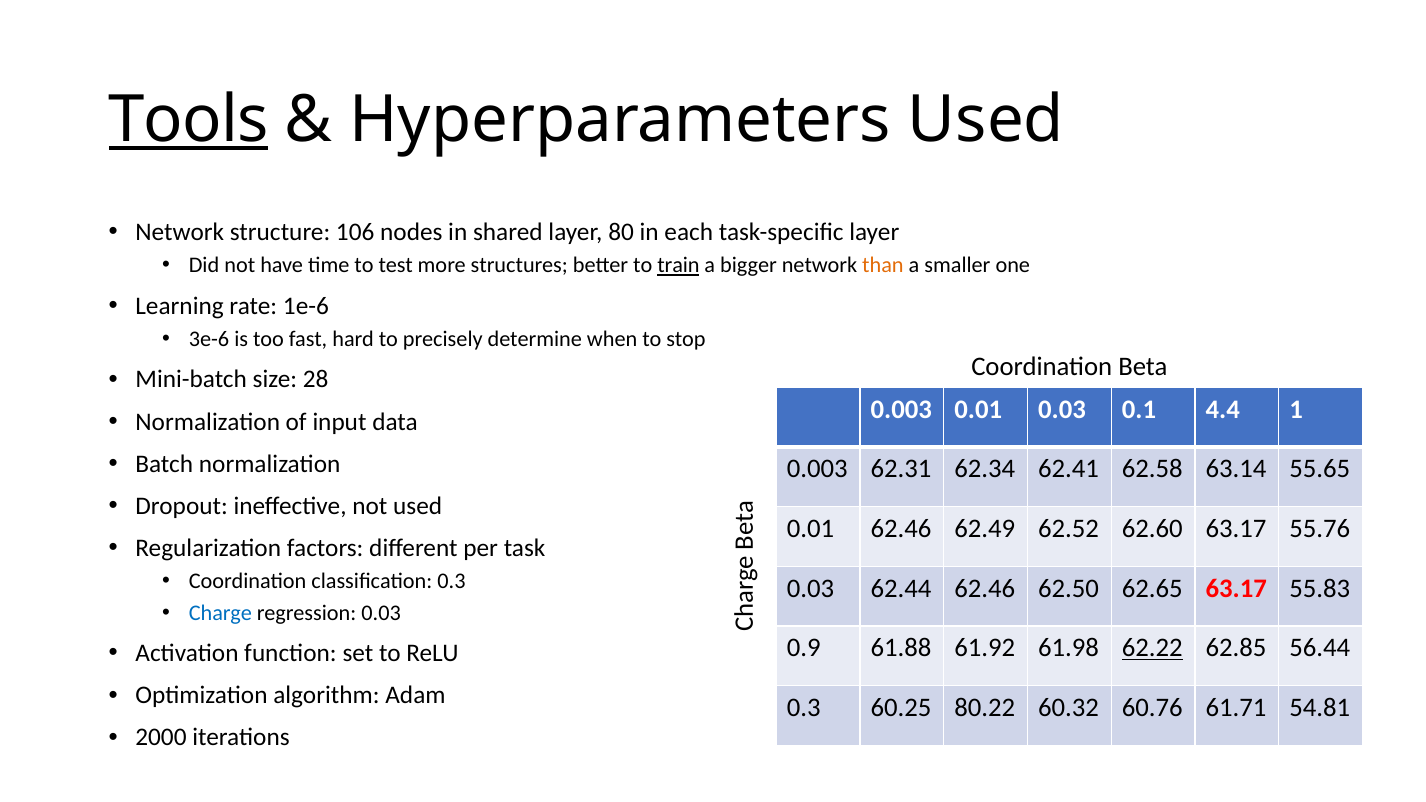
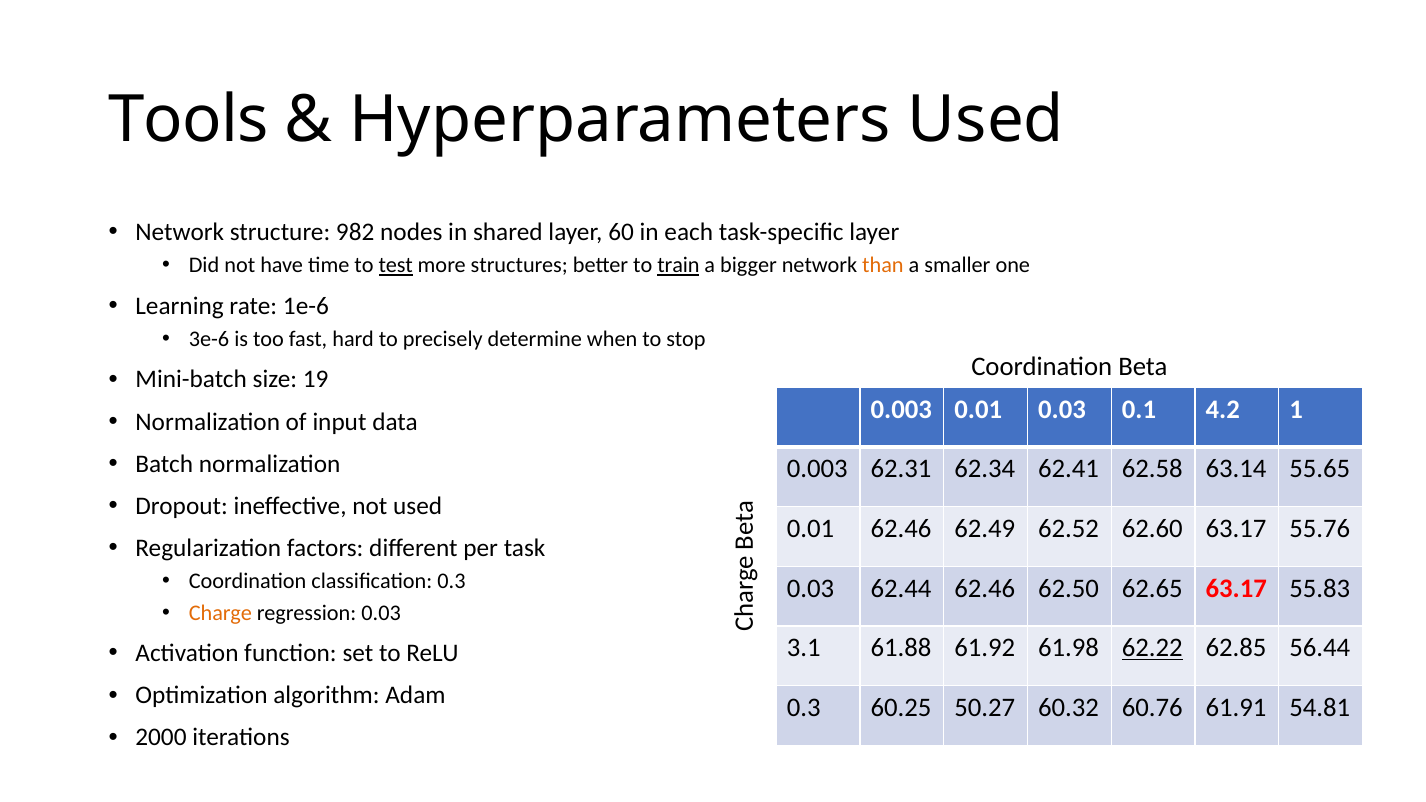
Tools underline: present -> none (189, 120)
106: 106 -> 982 (355, 232)
80: 80 -> 60 (621, 232)
test underline: none -> present (396, 265)
28: 28 -> 19 (316, 380)
4.4: 4.4 -> 4.2 (1223, 409)
Charge colour: blue -> orange (220, 613)
0.9: 0.9 -> 3.1 (804, 648)
80.22: 80.22 -> 50.27 (985, 708)
61.71: 61.71 -> 61.91 (1236, 708)
